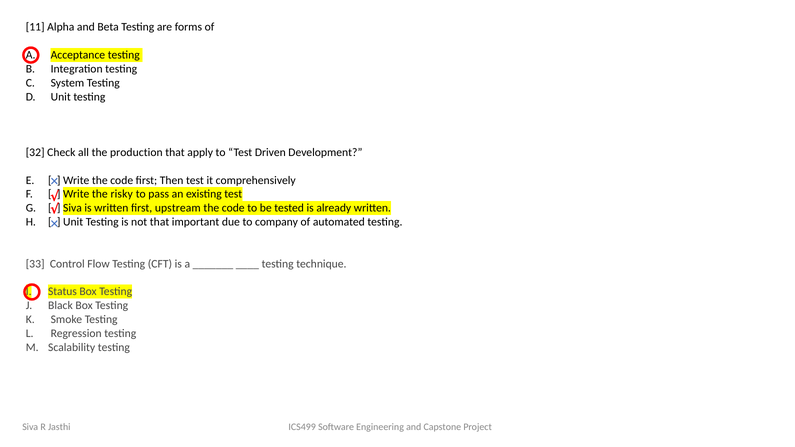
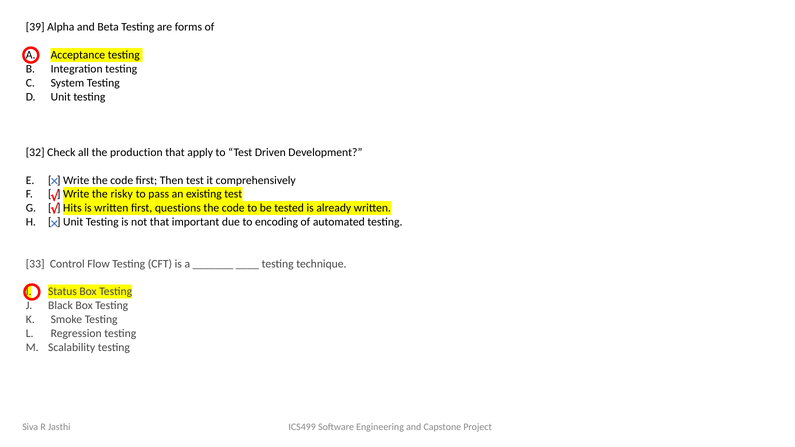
11: 11 -> 39 (35, 27)
Siva: Siva -> Hits (72, 208)
upstream: upstream -> questions (178, 208)
company: company -> encoding (276, 222)
